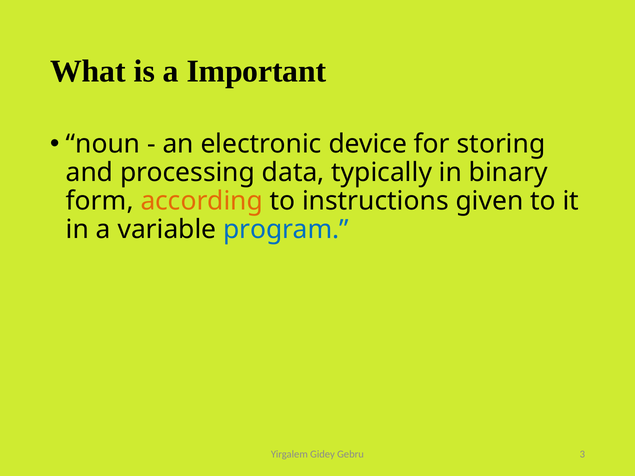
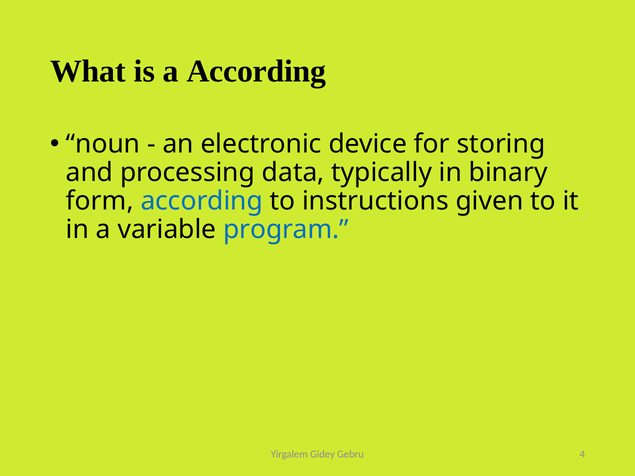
a Important: Important -> According (256, 71)
according colour: orange -> blue (202, 201)
3: 3 -> 4 (582, 455)
